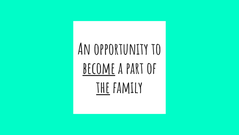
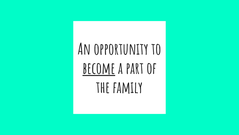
the underline: present -> none (103, 87)
